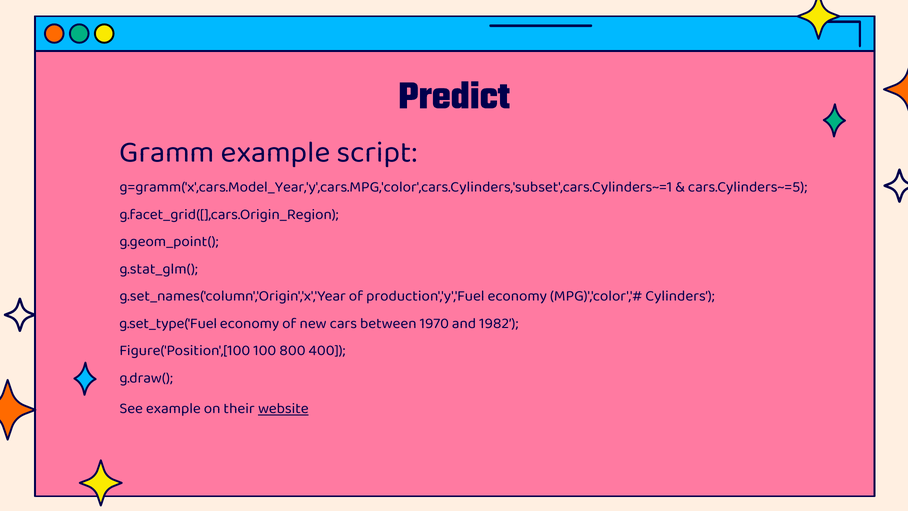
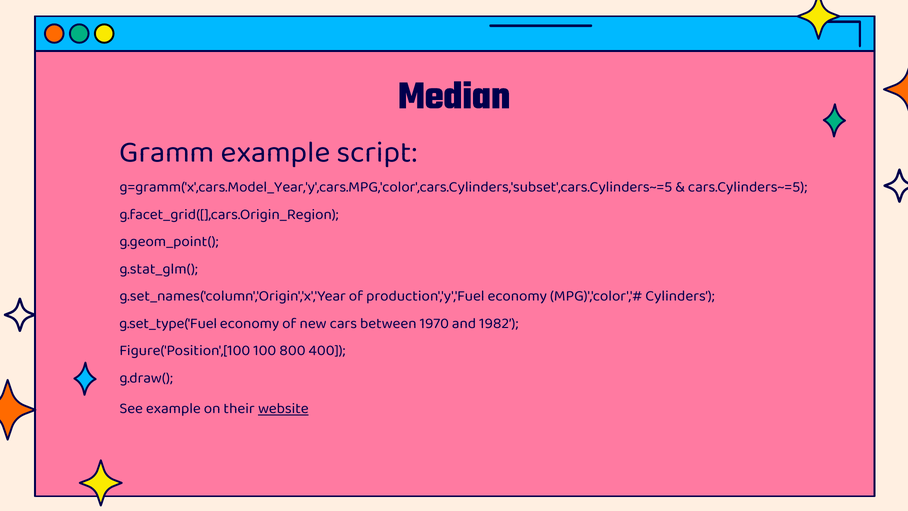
Predict: Predict -> Median (454, 95)
g=gramm('x',cars.Model_Year,'y',cars.MPG,'color',cars.Cylinders,'subset',cars.Cylinders~=1: g=gramm('x',cars.Model_Year,'y',cars.MPG,'color',cars.Cylinders,'subset',cars.Cylinders~=1 -> g=gramm('x',cars.Model_Year,'y',cars.MPG,'color',cars.Cylinders,'subset',cars.Cylinders~=5 (396, 187)
